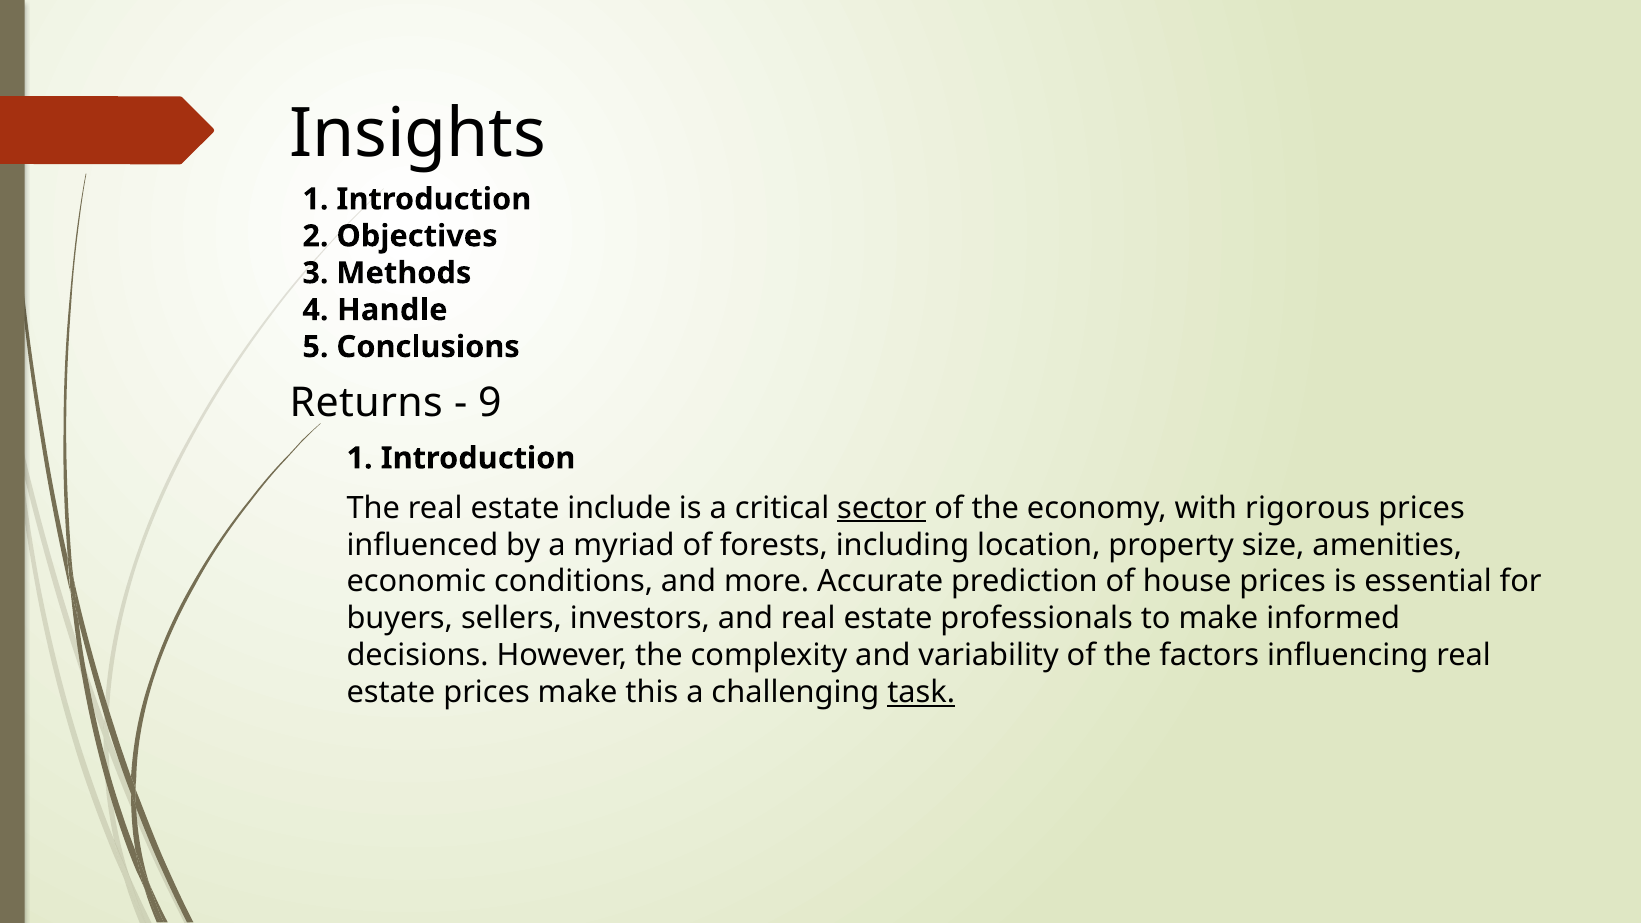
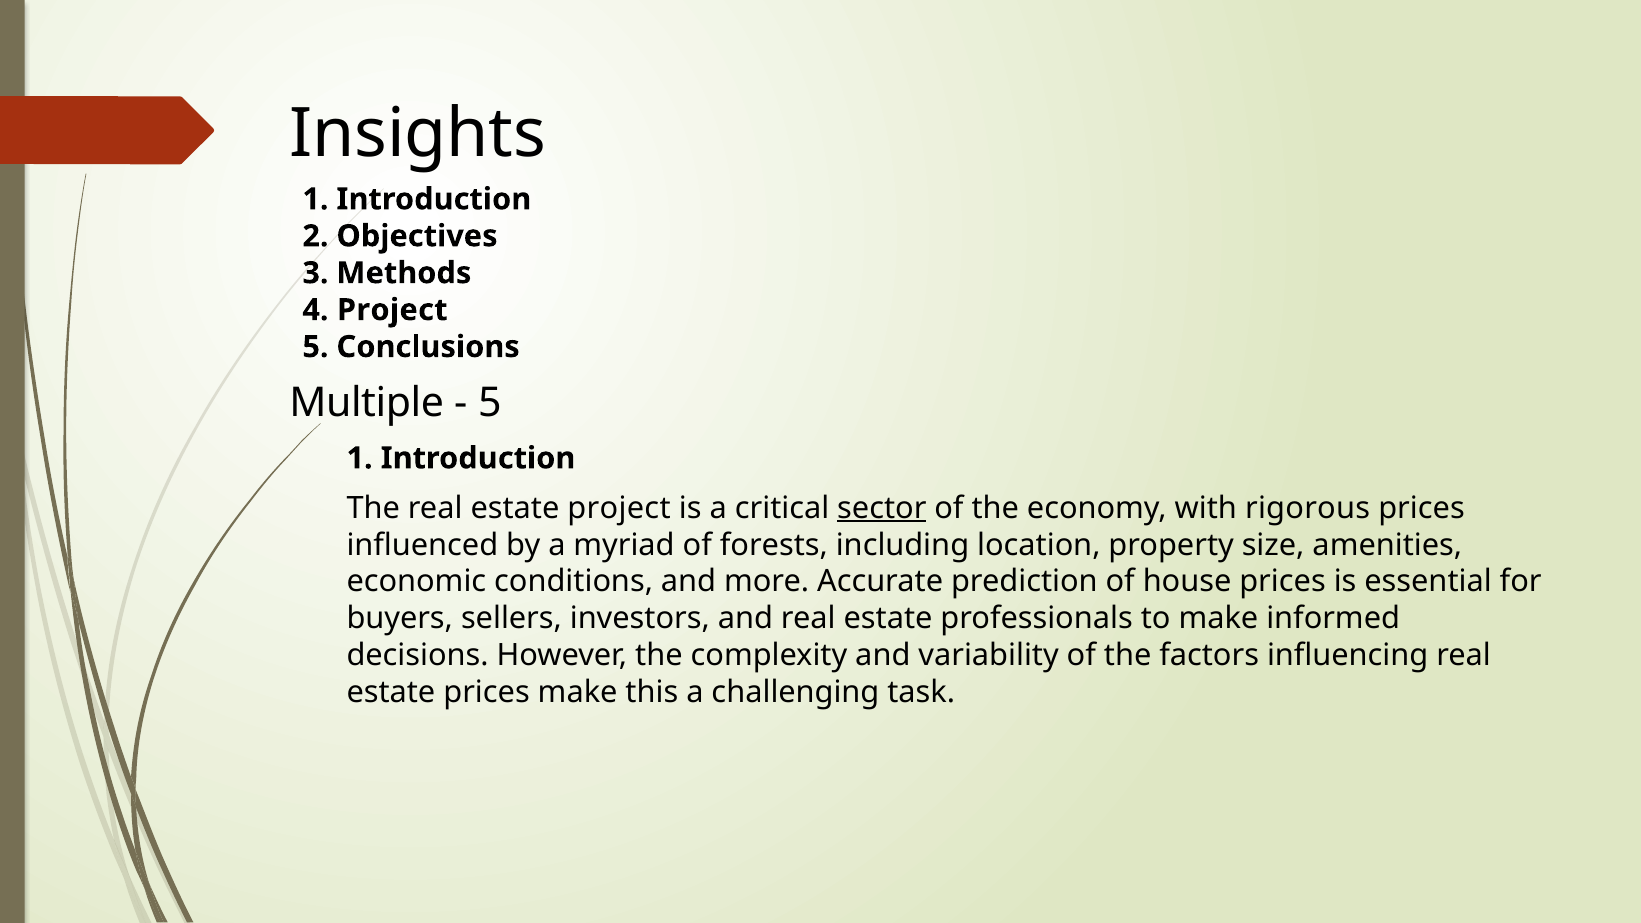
4 Handle: Handle -> Project (392, 310)
Returns: Returns -> Multiple (367, 403)
9: 9 -> 5 (490, 403)
estate include: include -> project (619, 508)
task underline: present -> none (921, 693)
